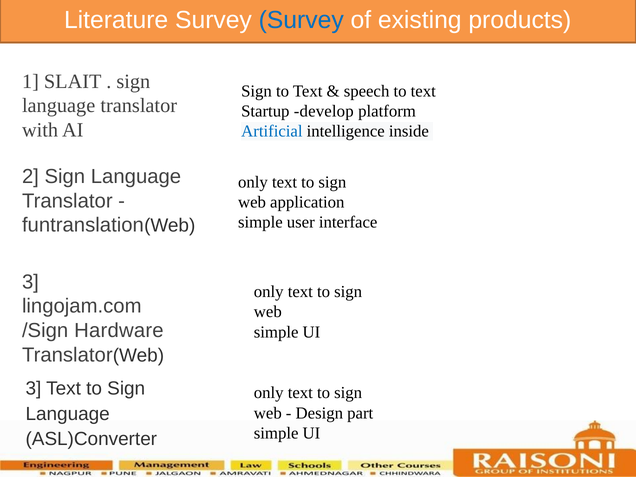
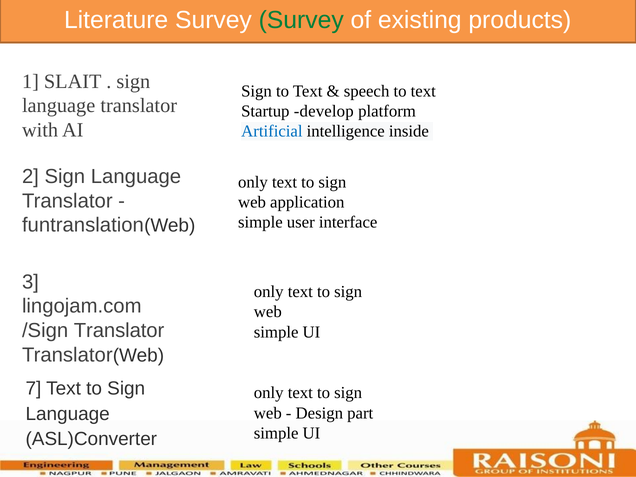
Survey colour: blue -> green (301, 20)
/Sign Hardware: Hardware -> Translator (119, 331)
3: 3 -> 7 (33, 389)
